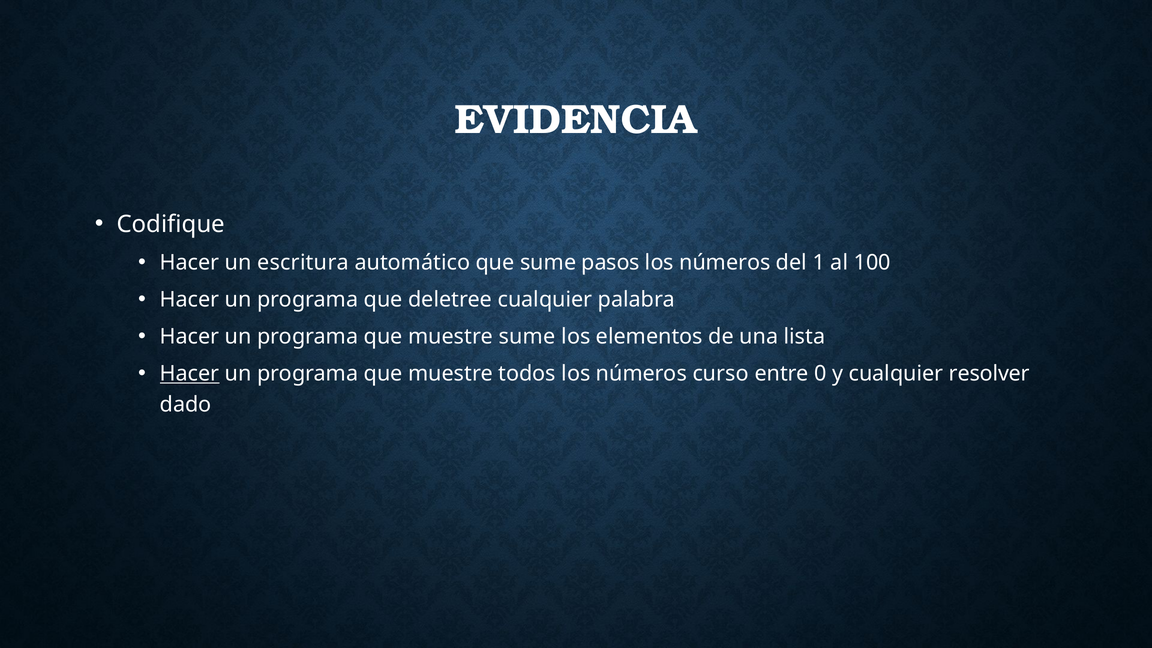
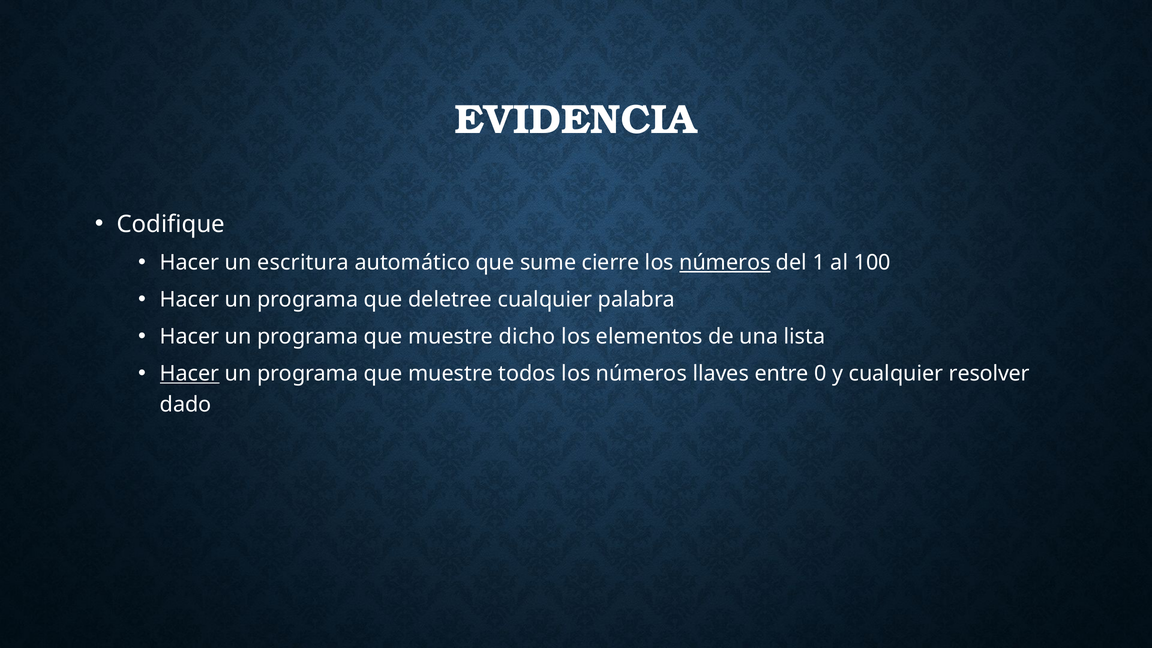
pasos: pasos -> cierre (611, 263)
números underline: none -> present (725, 263)
muestre sume: sume -> dicho (527, 337)
curso: curso -> llaves (721, 374)
